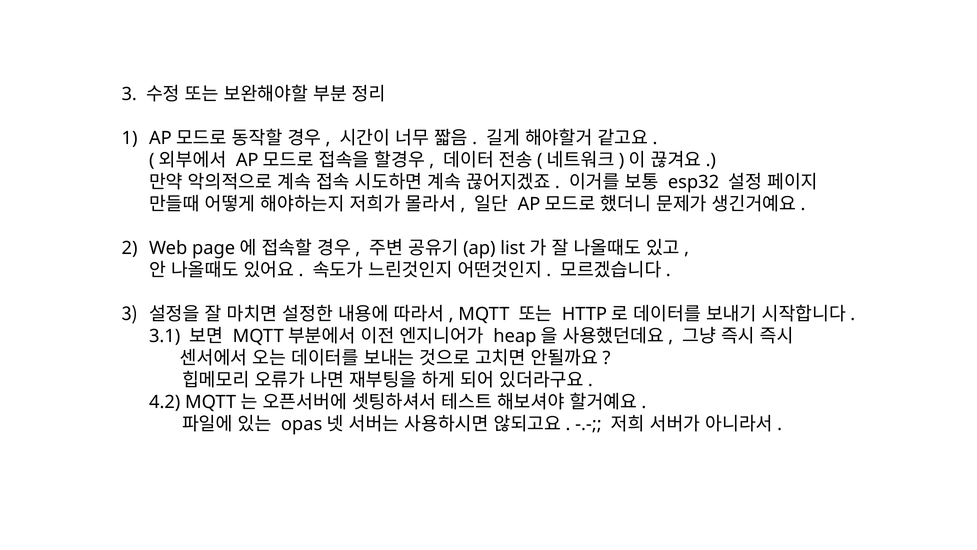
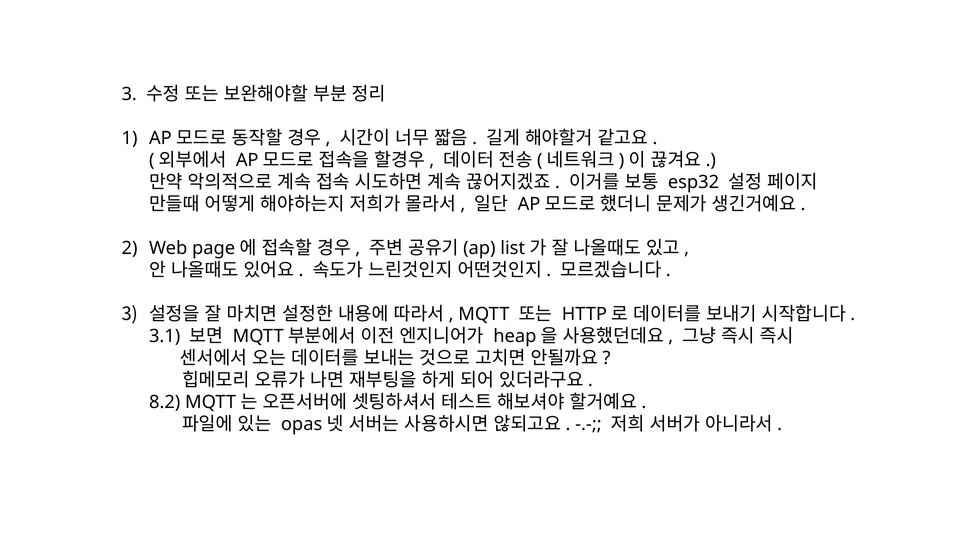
4.2: 4.2 -> 8.2 (165, 402)
